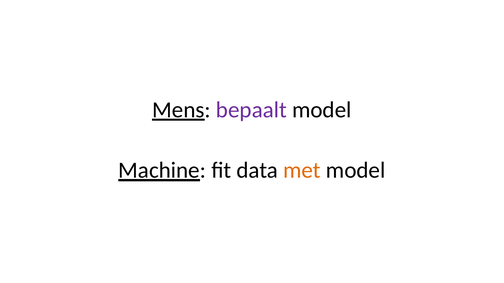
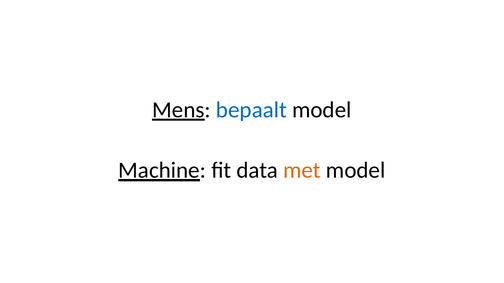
bepaalt colour: purple -> blue (251, 110)
